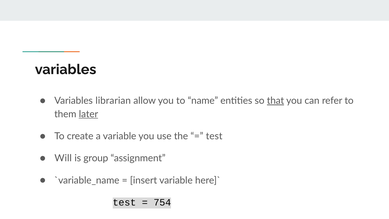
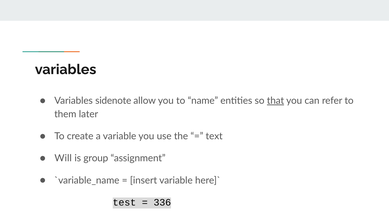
librarian: librarian -> sidenote (113, 101)
later underline: present -> none (88, 114)
test: test -> text (214, 136)
754: 754 -> 336 (162, 202)
